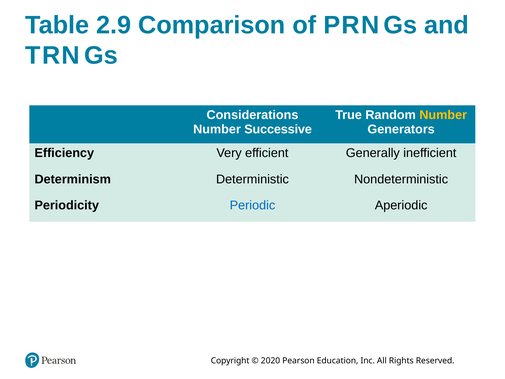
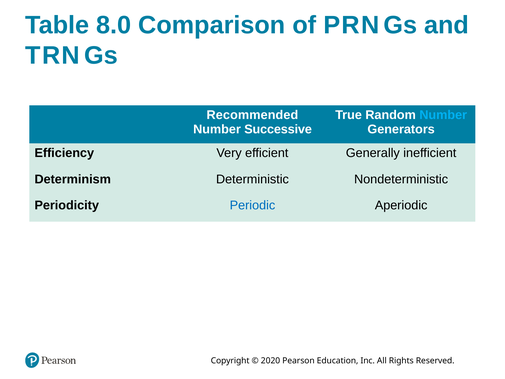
2.9: 2.9 -> 8.0 (114, 25)
Considerations: Considerations -> Recommended (252, 115)
Number colour: yellow -> light blue (443, 115)
